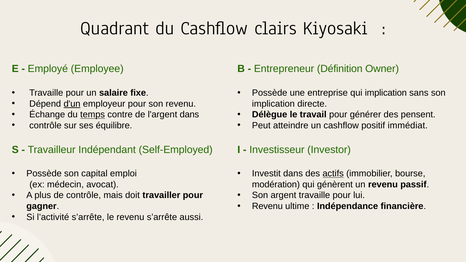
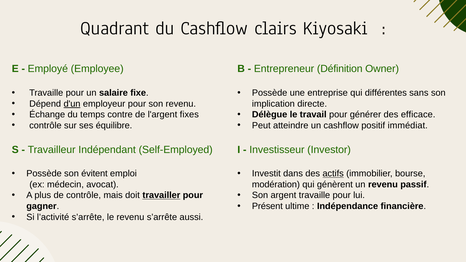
qui implication: implication -> différentes (386, 93)
temps underline: present -> none (93, 115)
l'argent dans: dans -> fixes (189, 115)
pensent: pensent -> efficace (418, 115)
capital: capital -> évitent (94, 174)
travailler underline: none -> present (161, 195)
Revenu: Revenu -> Présent (267, 206)
